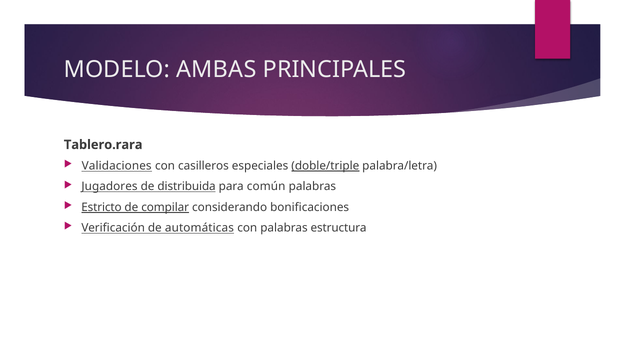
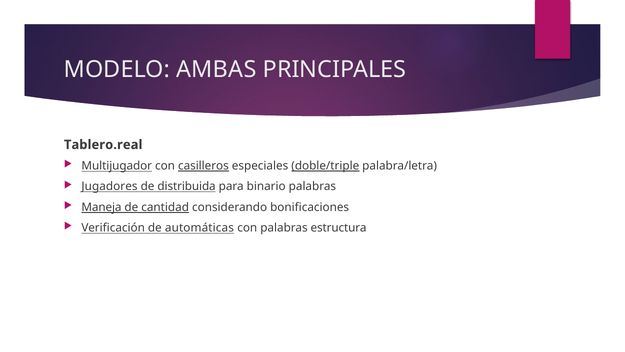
Tablero.rara: Tablero.rara -> Tablero.real (103, 145)
Validaciones: Validaciones -> Multijugador (117, 166)
casilleros underline: none -> present (203, 166)
común: común -> binario (266, 186)
Estricto: Estricto -> Maneja (102, 207)
compilar: compilar -> cantidad (165, 207)
